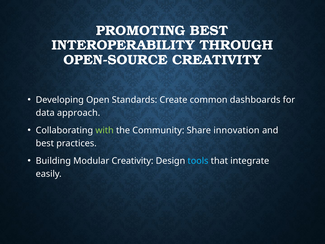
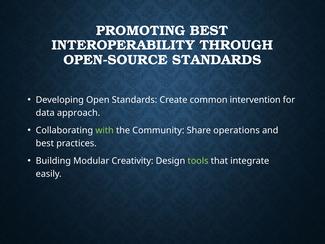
OPEN-SOURCE CREATIVITY: CREATIVITY -> STANDARDS (217, 60)
dashboards: dashboards -> intervention (255, 100)
innovation: innovation -> operations (236, 130)
tools colour: light blue -> light green (198, 161)
